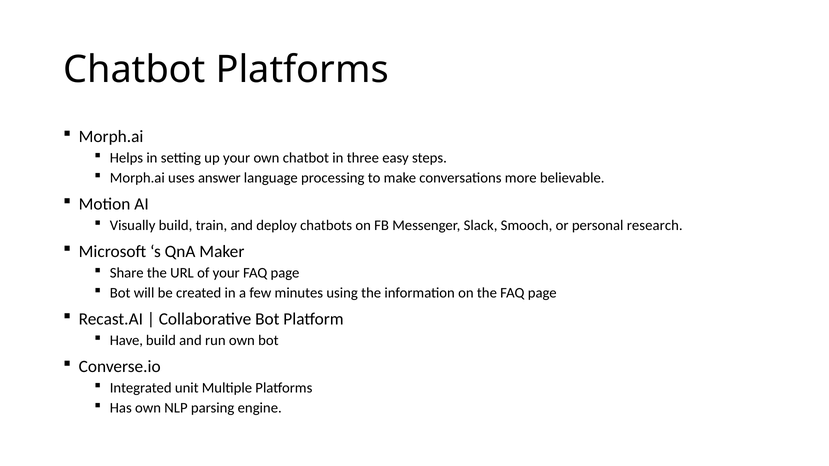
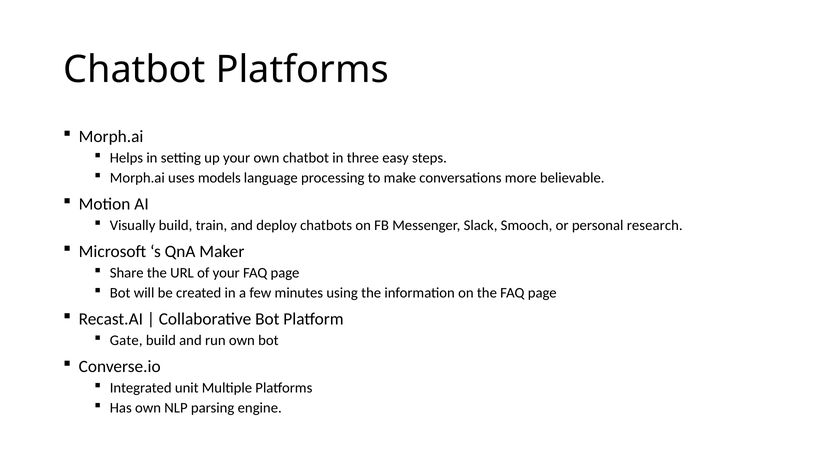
answer: answer -> models (219, 178)
Have: Have -> Gate (126, 341)
